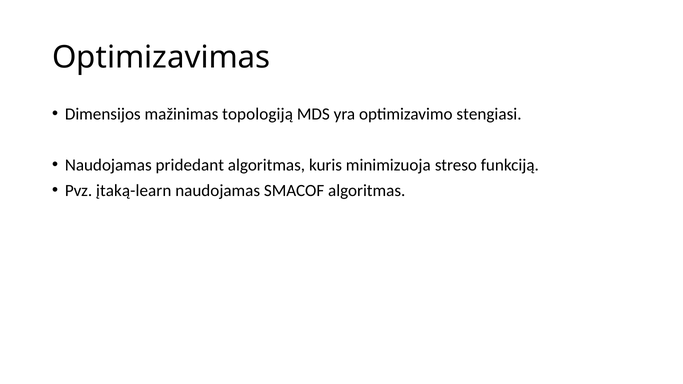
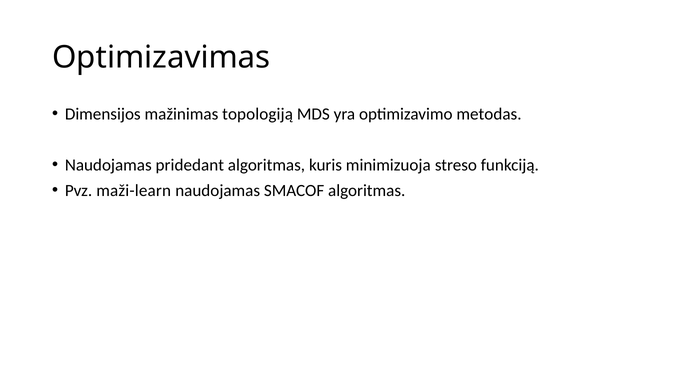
stengiasi: stengiasi -> metodas (489, 114)
įtaką-learn: įtaką-learn -> maži-learn (134, 191)
